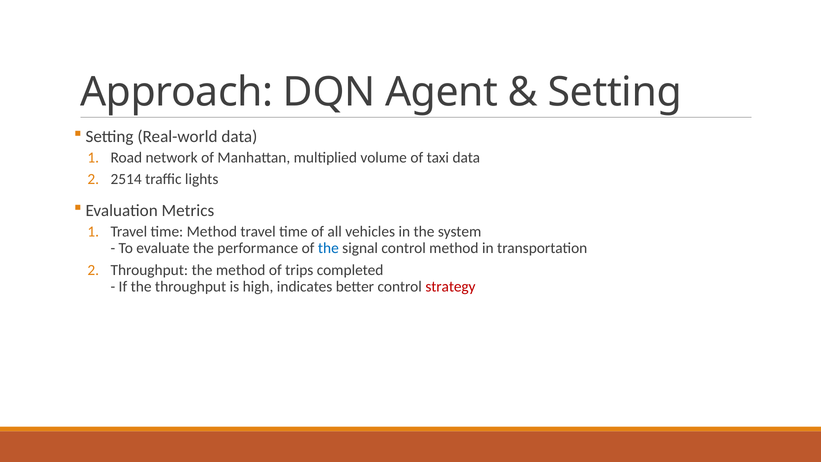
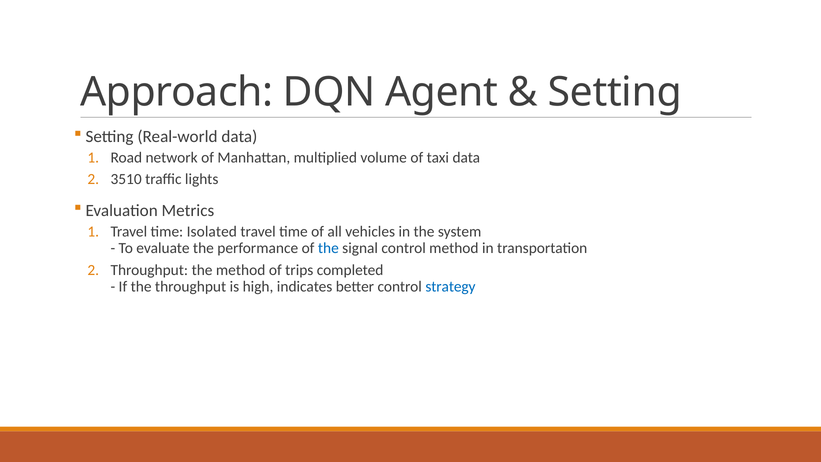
2514: 2514 -> 3510 (126, 179)
time Method: Method -> Isolated (212, 231)
strategy colour: red -> blue (450, 287)
